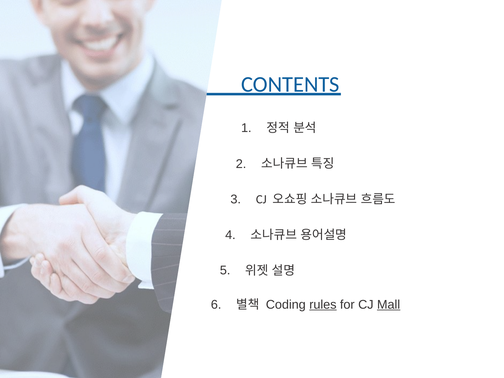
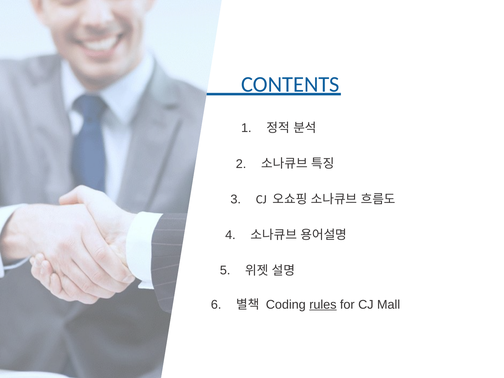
Mall underline: present -> none (389, 305)
